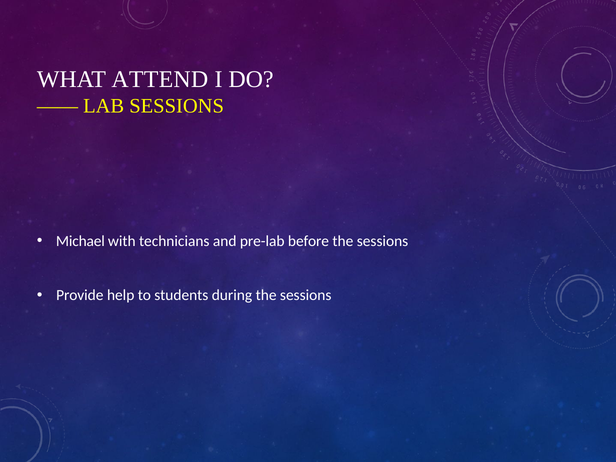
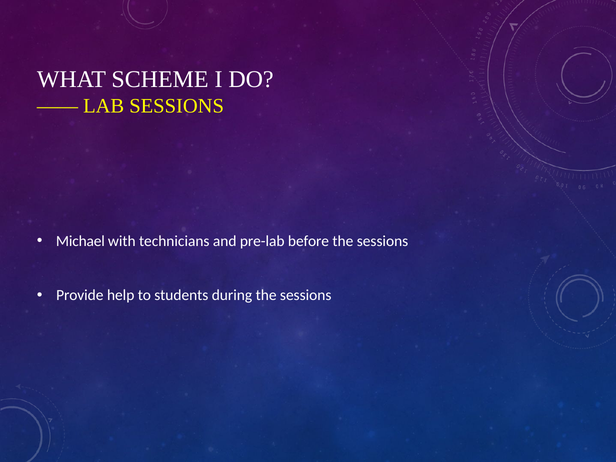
ATTEND: ATTEND -> SCHEME (160, 79)
